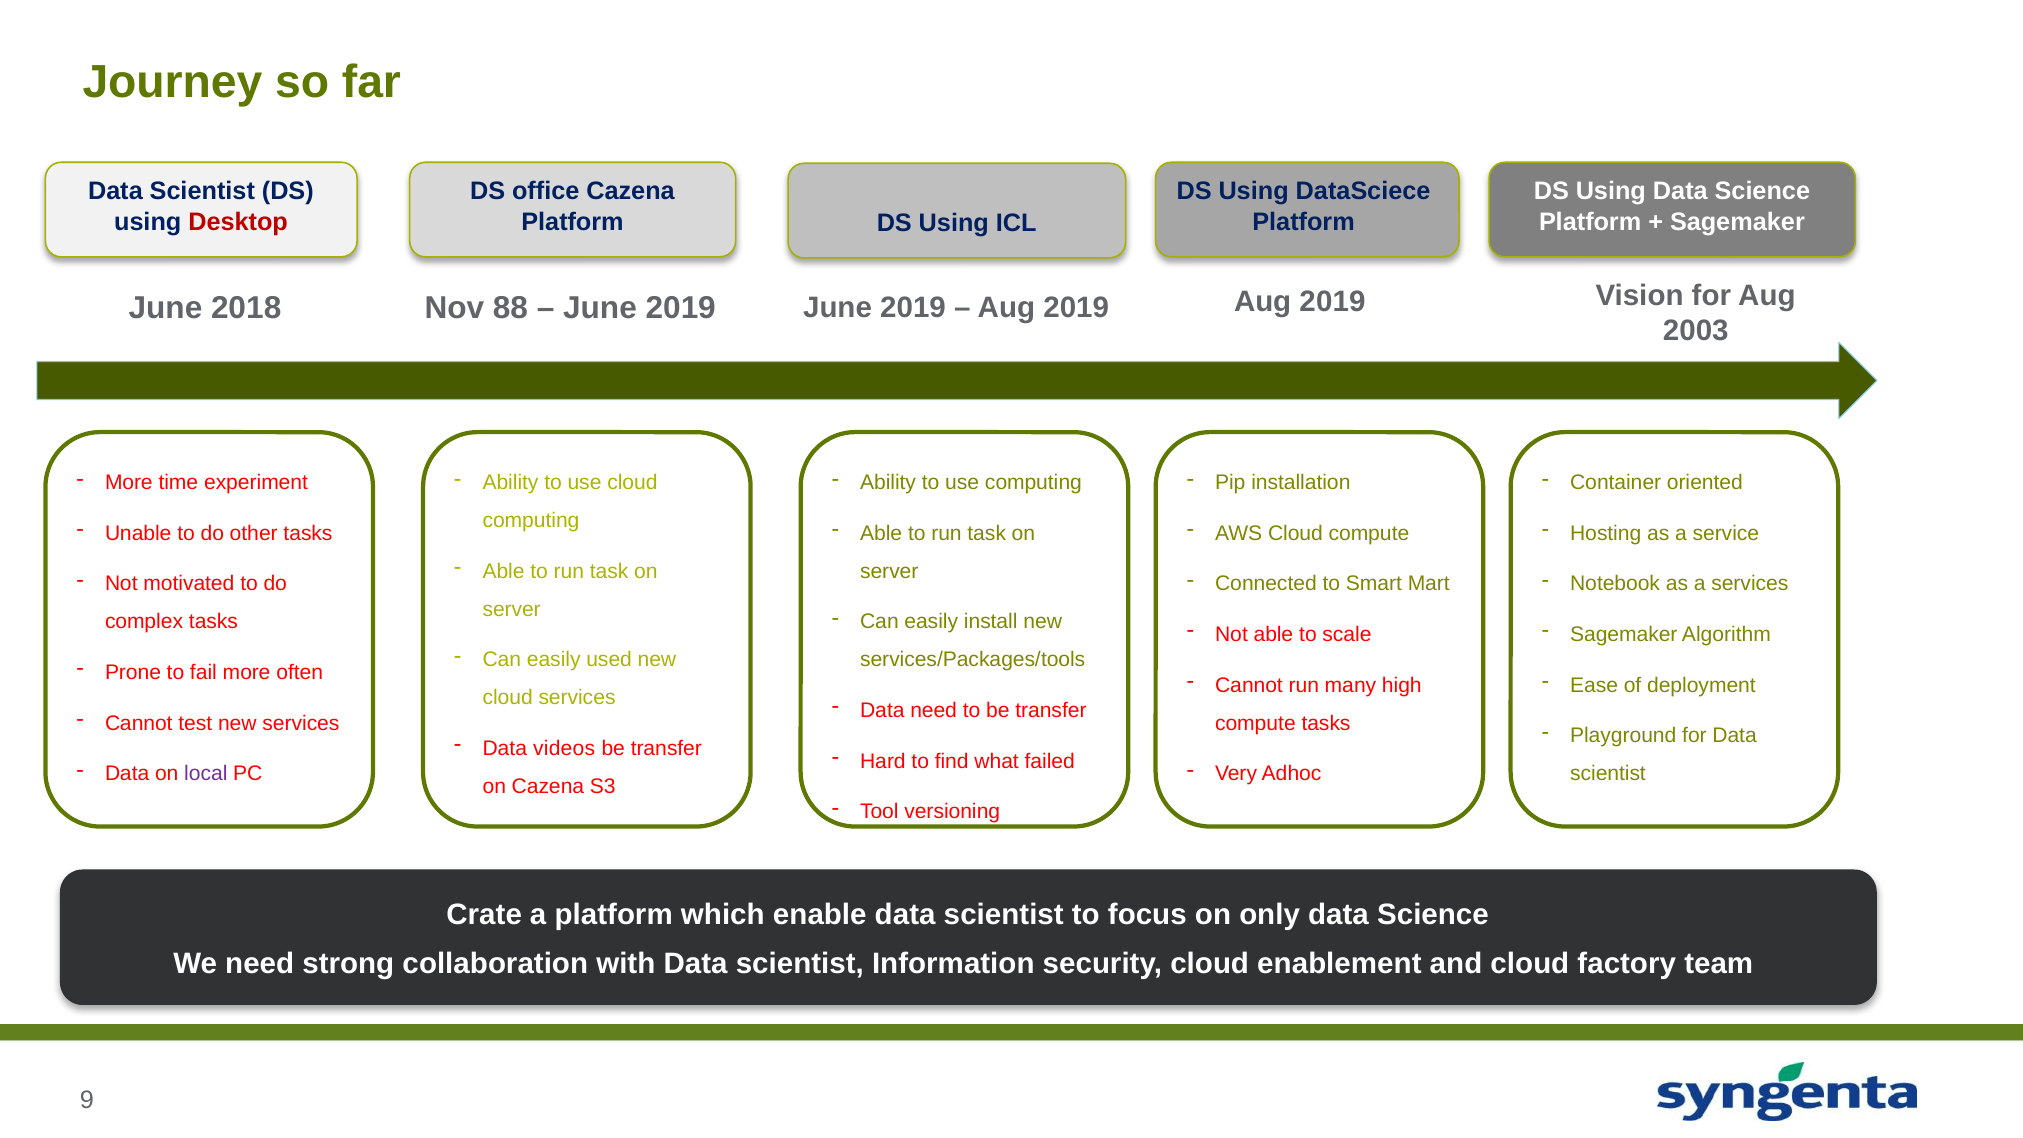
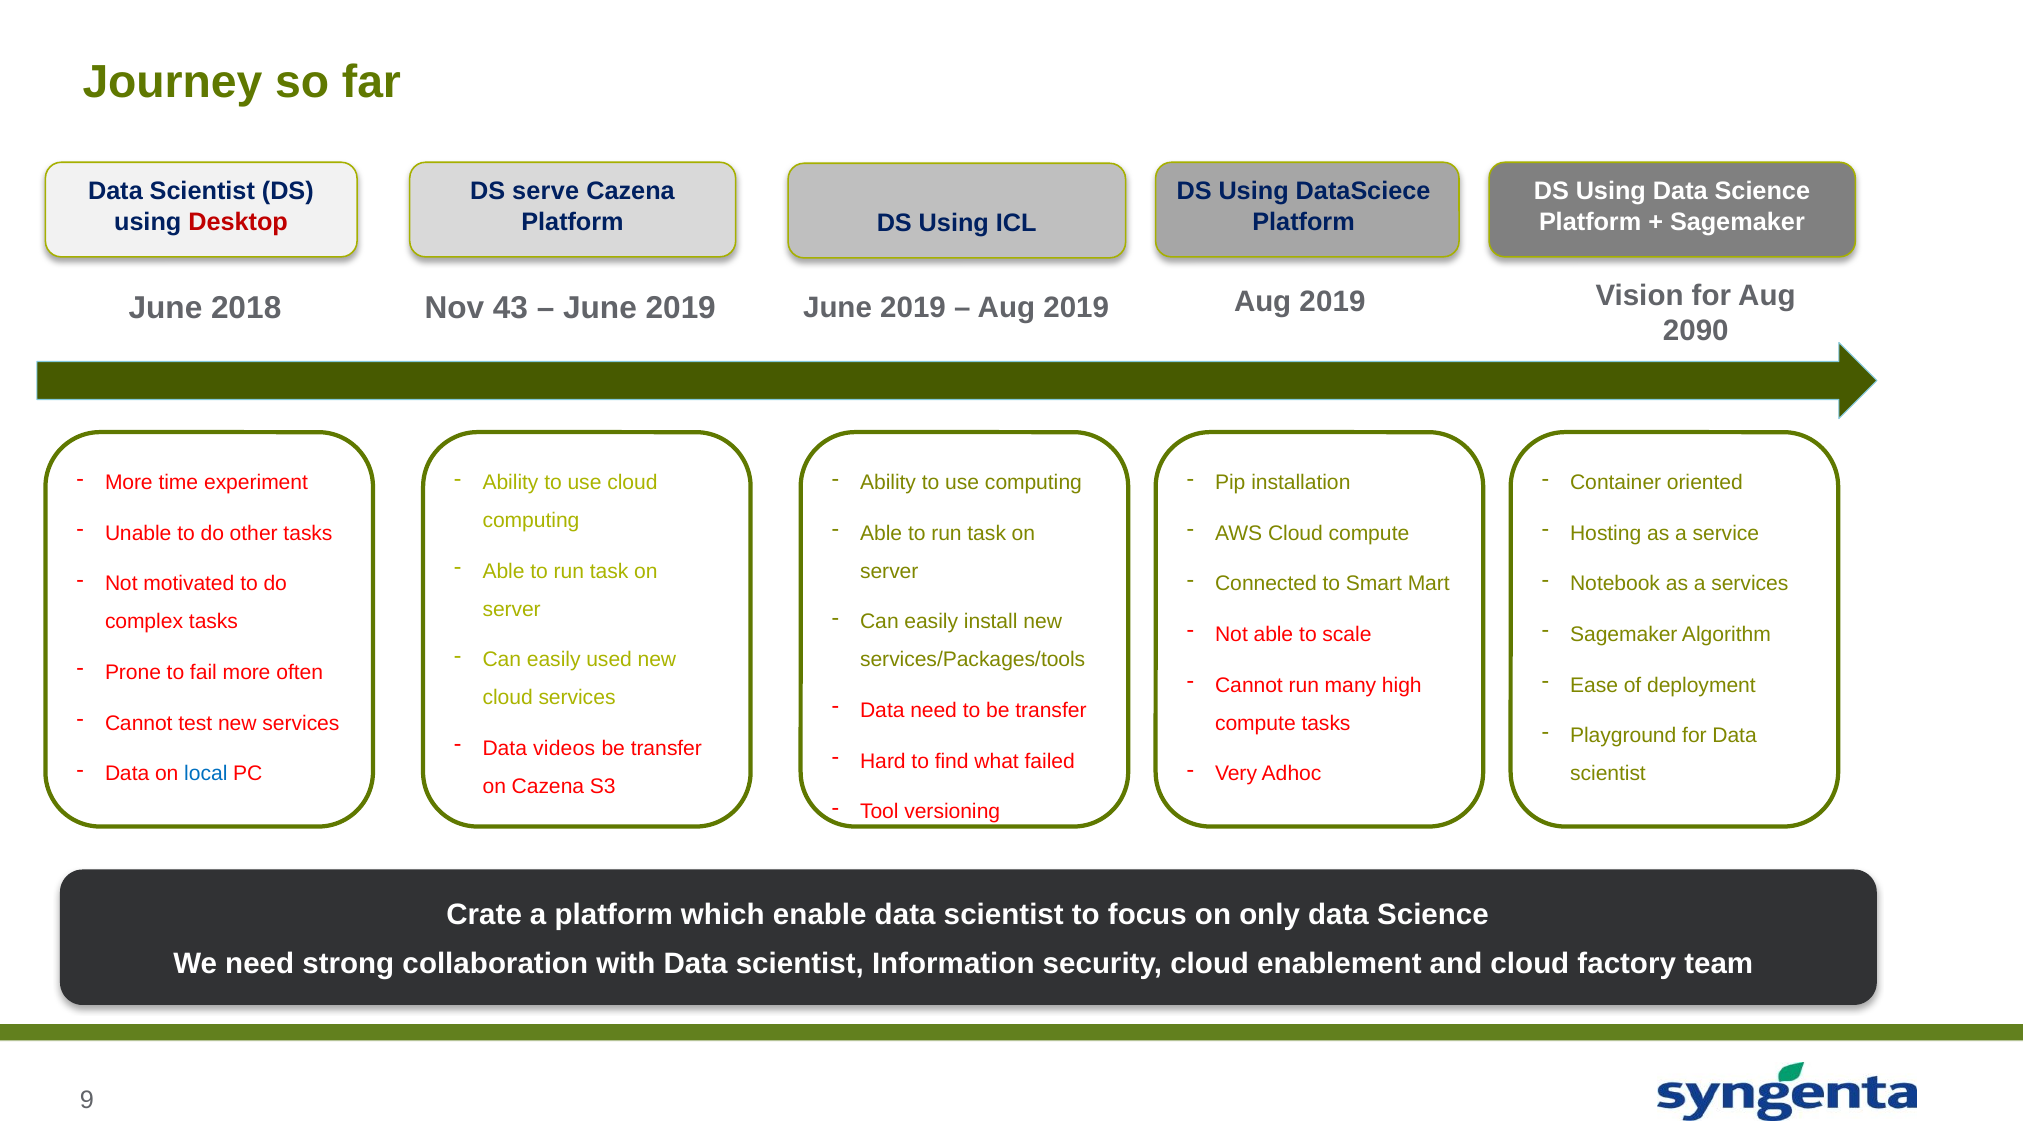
office: office -> serve (546, 191)
88: 88 -> 43 (510, 308)
2003: 2003 -> 2090 (1696, 331)
local colour: purple -> blue (206, 774)
